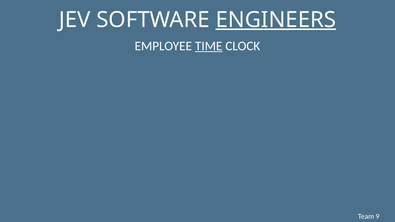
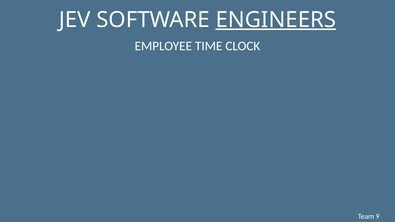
TIME underline: present -> none (209, 46)
